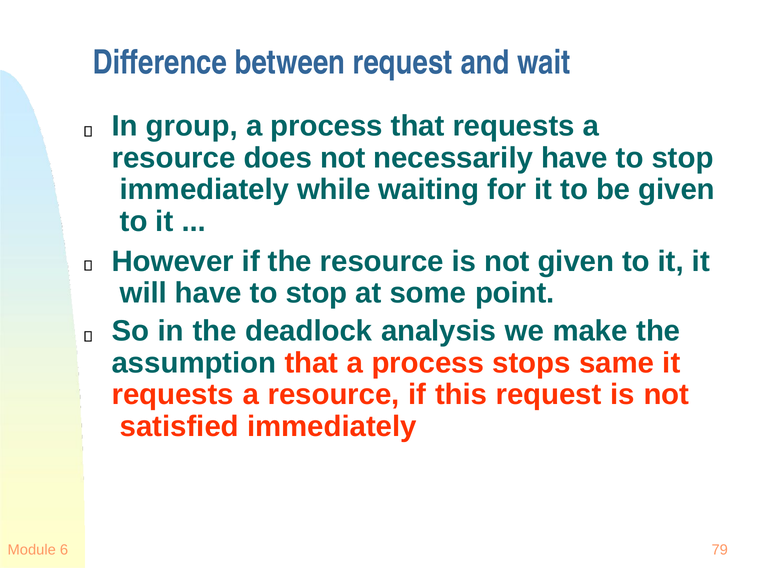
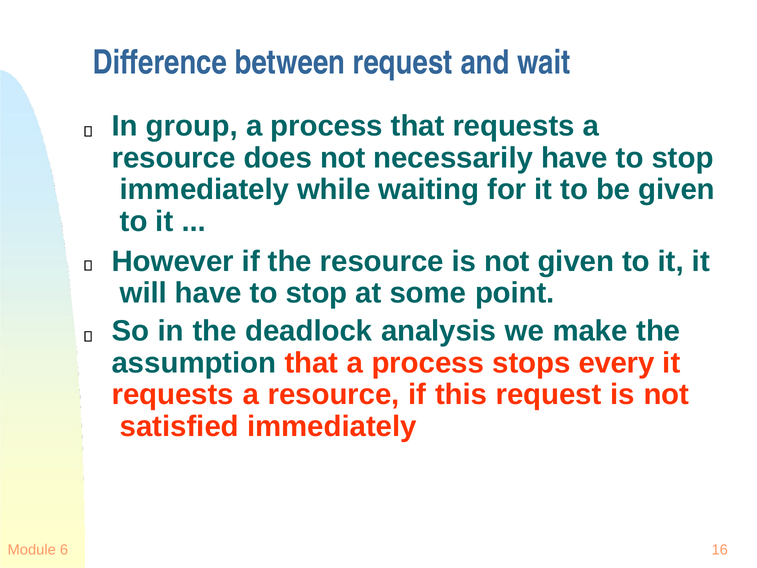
same: same -> every (617, 363)
79: 79 -> 16 (720, 550)
